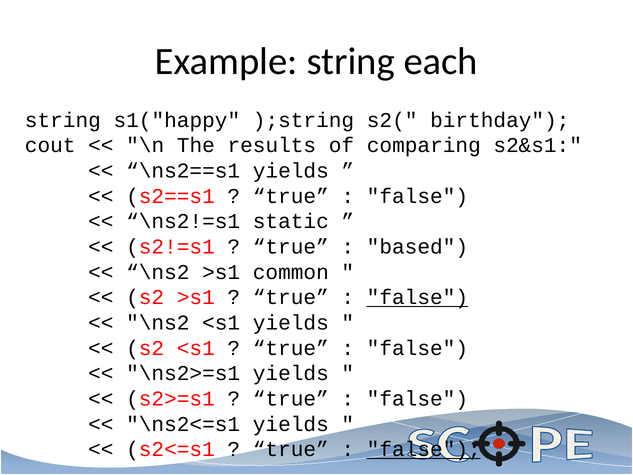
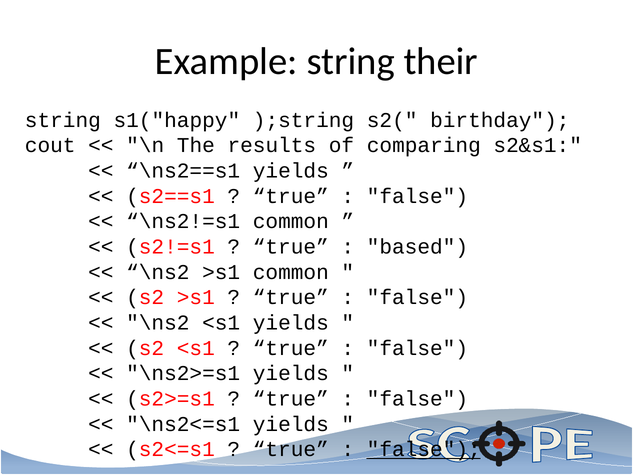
each: each -> their (441, 61)
\ns2!=s1 static: static -> common (291, 221)
false underline: present -> none (417, 297)
